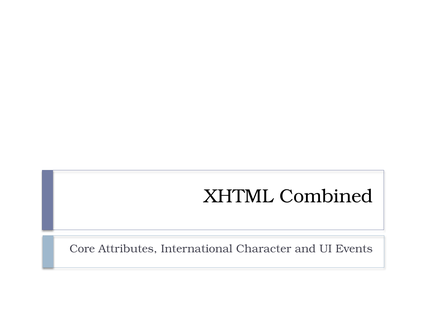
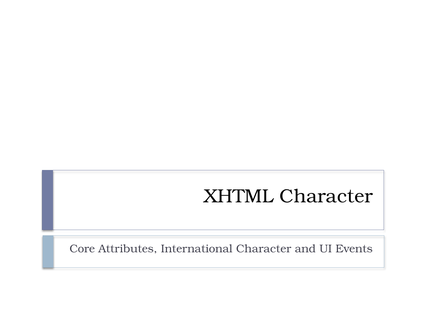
XHTML Combined: Combined -> Character (326, 196)
